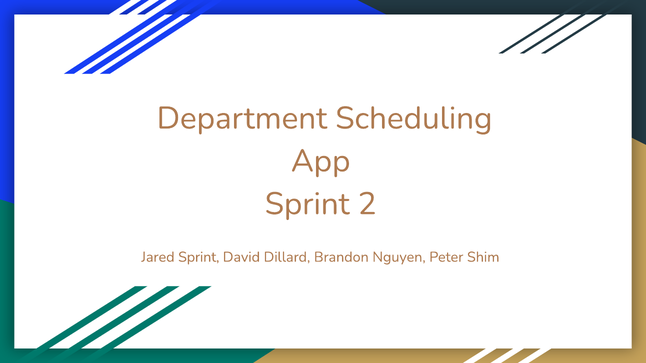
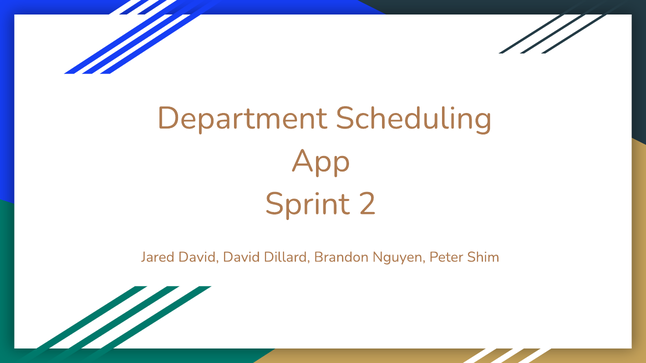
Jared Sprint: Sprint -> David (199, 257)
